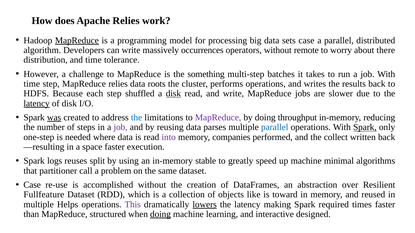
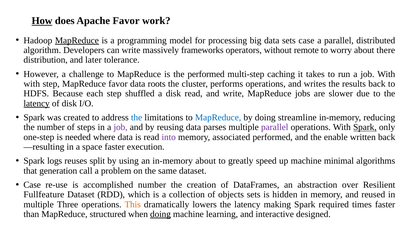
How underline: none -> present (42, 21)
Apache Relies: Relies -> Favor (126, 21)
occurrences: occurrences -> frameworks (202, 50)
and time: time -> later (93, 60)
the something: something -> performed (206, 74)
batches: batches -> caching (281, 74)
time: time -> with (32, 84)
MapReduce relies: relies -> favor (118, 84)
disk underline: present -> none (173, 94)
was underline: present -> none (54, 118)
MapReduce colour: purple -> blue (218, 118)
throughput: throughput -> streamline (297, 118)
parallel colour: blue -> purple (275, 128)
companies: companies -> associated (231, 137)
collect: collect -> enable (336, 137)
in-memory stable: stable -> about (206, 161)
partitioner: partitioner -> generation (58, 171)
accomplished without: without -> number (152, 185)
objects like: like -> sets (254, 195)
toward: toward -> hidden (285, 195)
Helps: Helps -> Three (68, 205)
This colour: purple -> orange (133, 205)
lowers underline: present -> none (205, 205)
